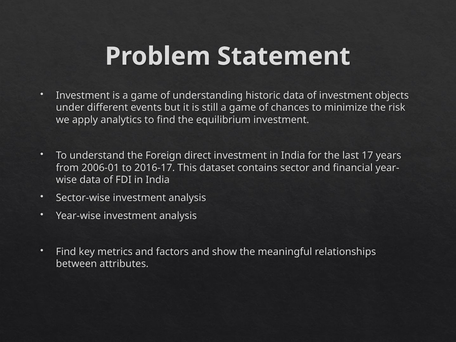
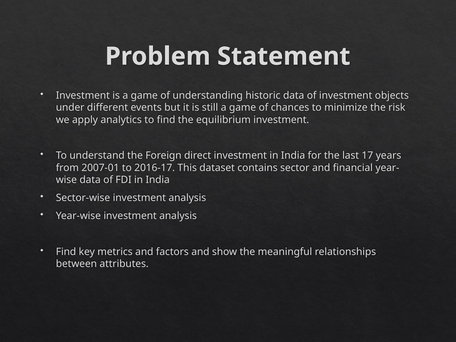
2006-01: 2006-01 -> 2007-01 (100, 168)
